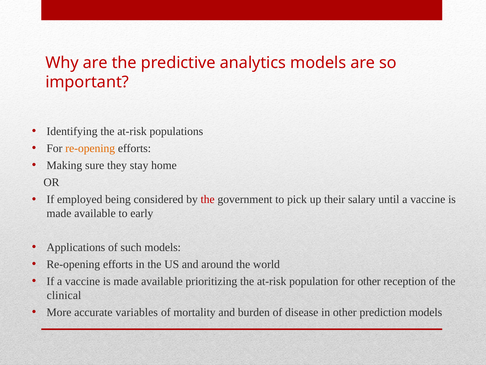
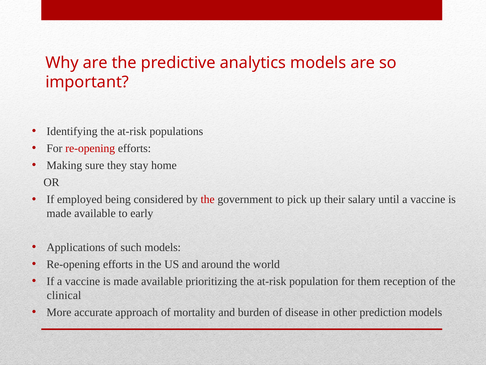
re-opening colour: orange -> red (90, 148)
for other: other -> them (369, 281)
variables: variables -> approach (137, 312)
